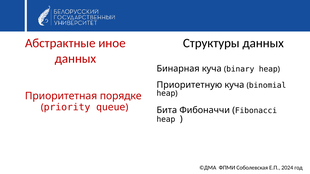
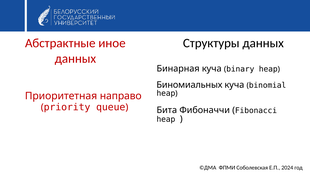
Приоритетную: Приоритетную -> Биномиальных (189, 85)
порядке: порядке -> направо (121, 96)
